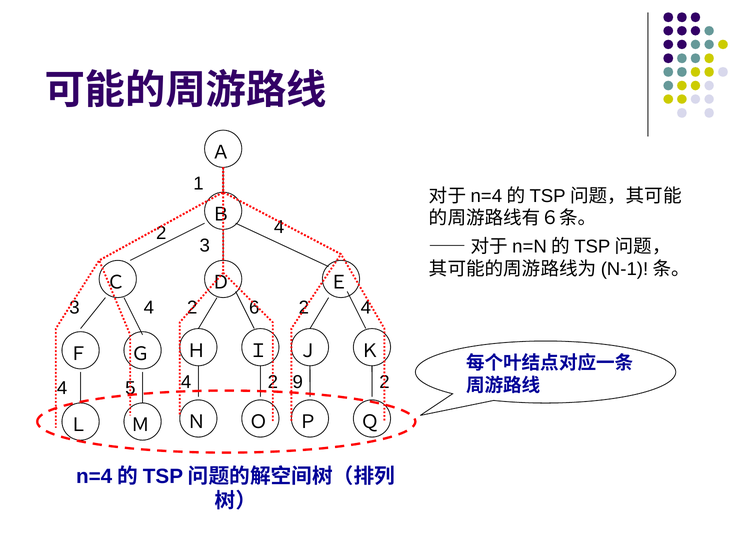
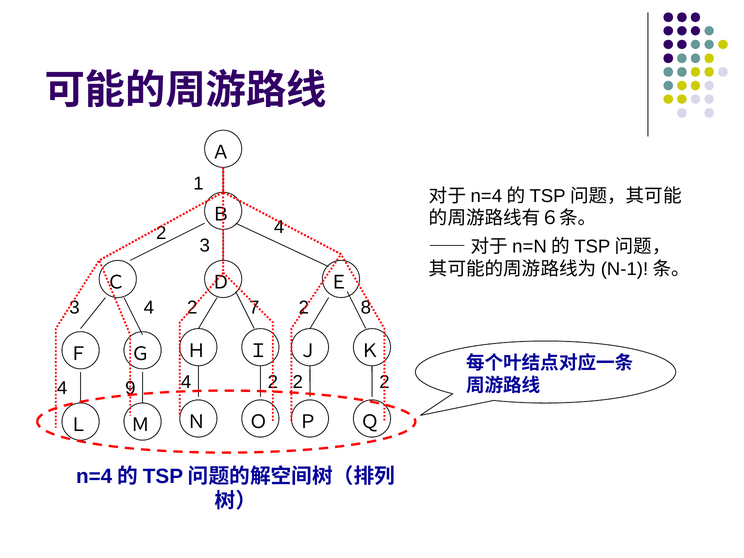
6: 6 -> 7 (254, 307)
2 4: 4 -> 8 (366, 307)
9: 9 -> 2 (298, 382)
5: 5 -> 9 (130, 388)
